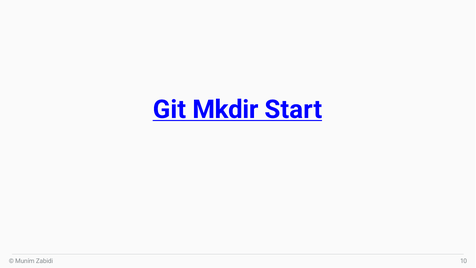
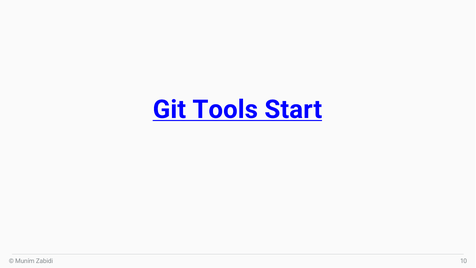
Mkdir: Mkdir -> Tools (225, 109)
